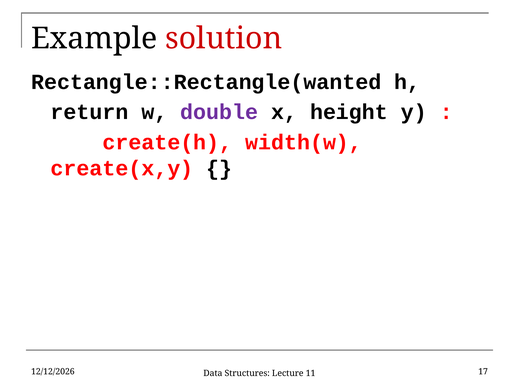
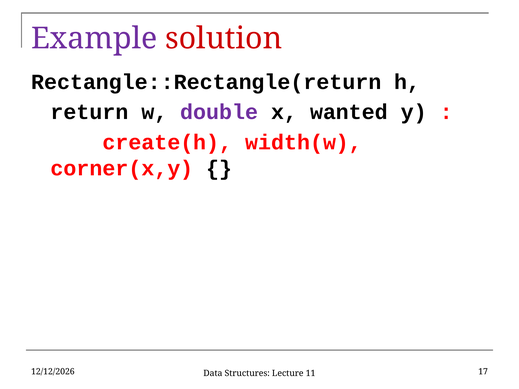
Example colour: black -> purple (94, 39)
Rectangle::Rectangle(wanted: Rectangle::Rectangle(wanted -> Rectangle::Rectangle(return (206, 82)
height: height -> wanted (349, 112)
create(x,y: create(x,y -> corner(x,y (122, 168)
